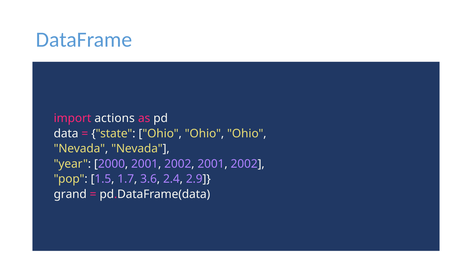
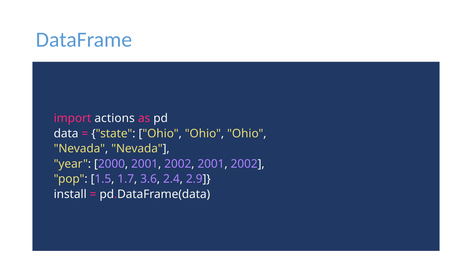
grand: grand -> install (70, 195)
